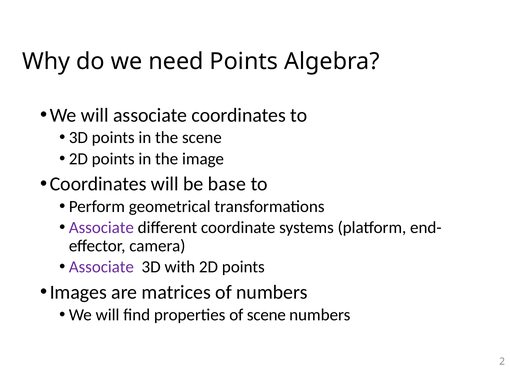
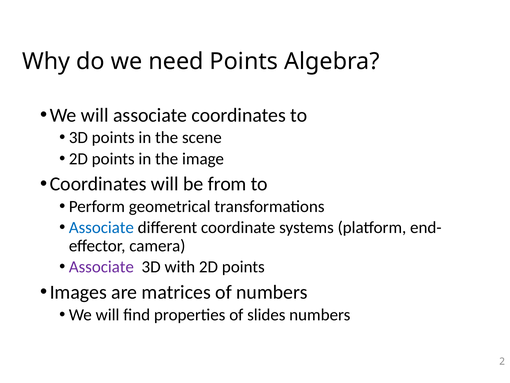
base: base -> from (227, 184)
Associate colour: purple -> blue (101, 227)
of scene: scene -> slides (266, 314)
